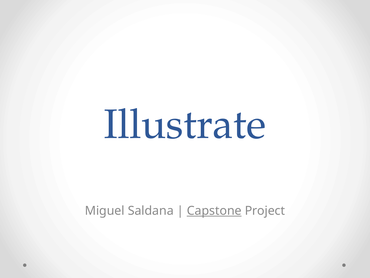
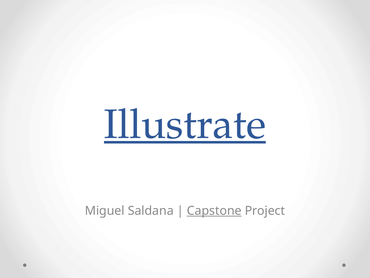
Illustrate underline: none -> present (185, 124)
